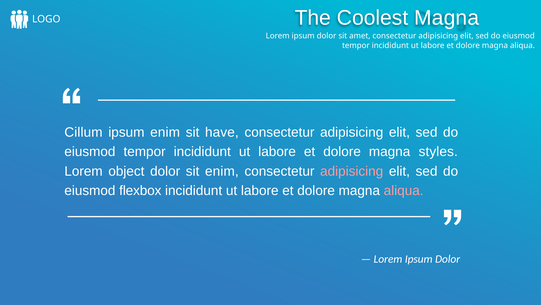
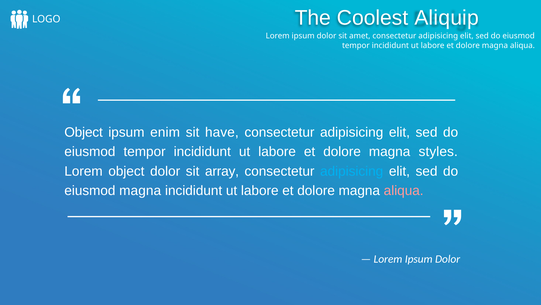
Coolest Magna: Magna -> Aliquip (447, 18)
Cillum: Cillum -> Object (84, 132)
sit enim: enim -> array (222, 171)
adipisicing colour: pink -> light blue (352, 171)
eiusmod flexbox: flexbox -> magna (140, 190)
